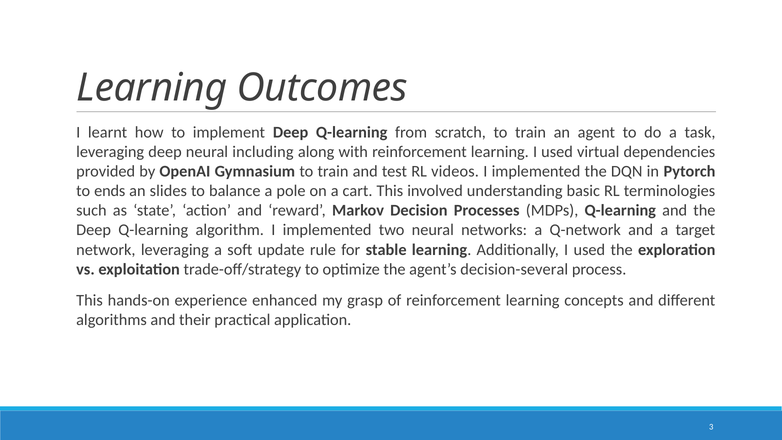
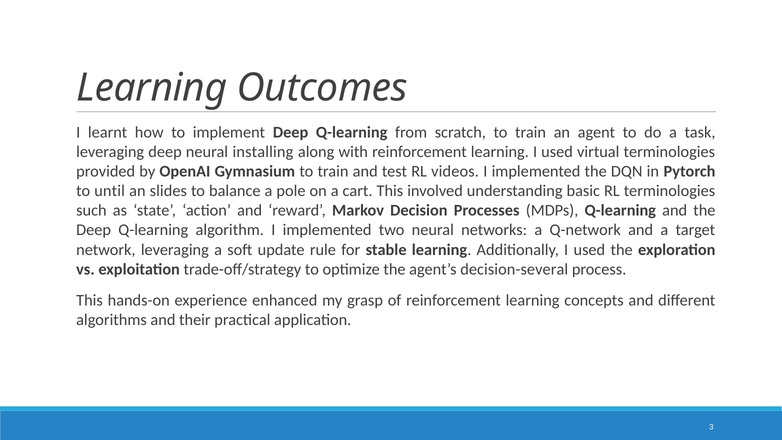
including: including -> installing (263, 152)
virtual dependencies: dependencies -> terminologies (669, 152)
ends: ends -> until (110, 191)
